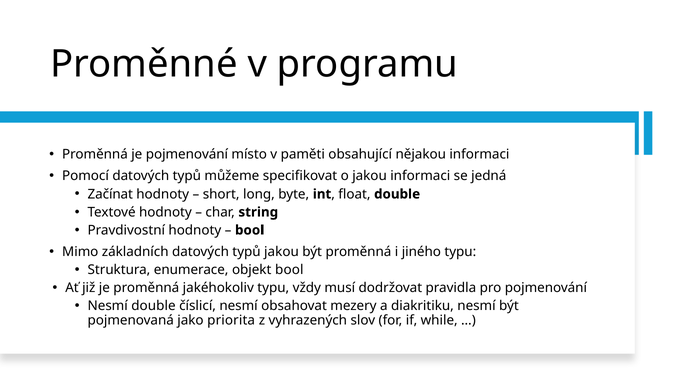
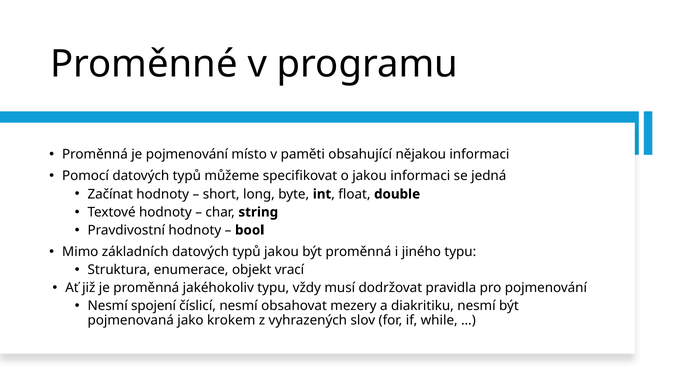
objekt bool: bool -> vrací (289, 270)
Nesmí double: double -> spojení (154, 306)
priorita: priorita -> krokem (231, 321)
